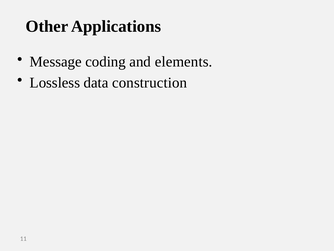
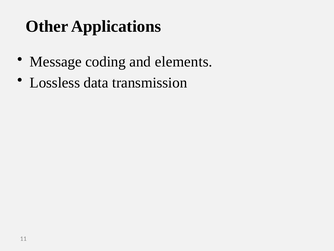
construction: construction -> transmission (150, 82)
